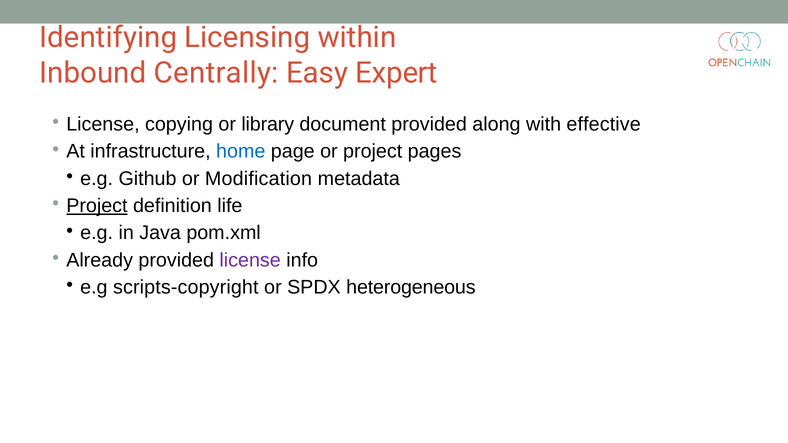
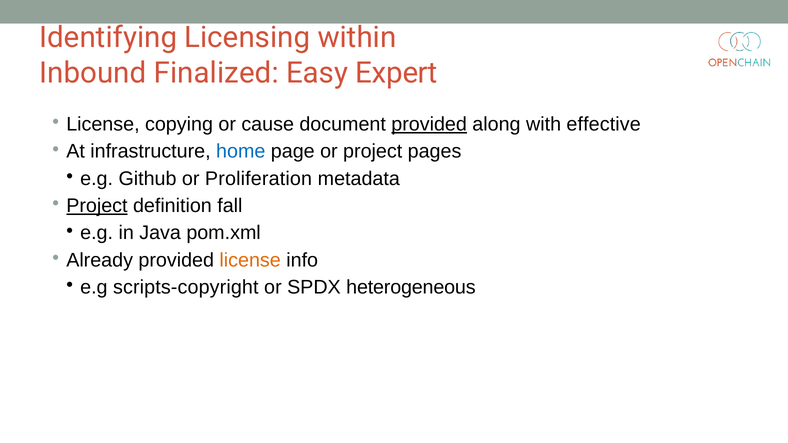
Centrally: Centrally -> Finalized (216, 73)
library: library -> cause (268, 124)
provided underline: none -> present (429, 124)
Modification: Modification -> Proliferation (259, 179)
life: life -> fall (230, 206)
license colour: purple -> orange (250, 260)
